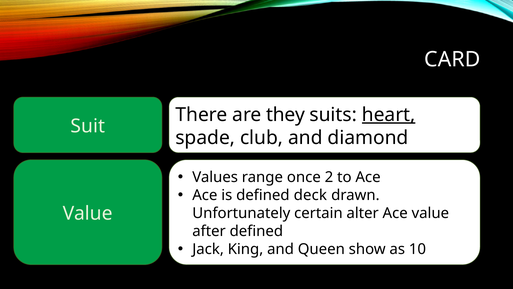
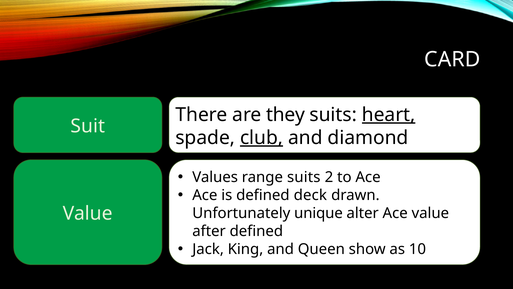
club underline: none -> present (262, 138)
range once: once -> suits (304, 177)
certain: certain -> unique (318, 213)
